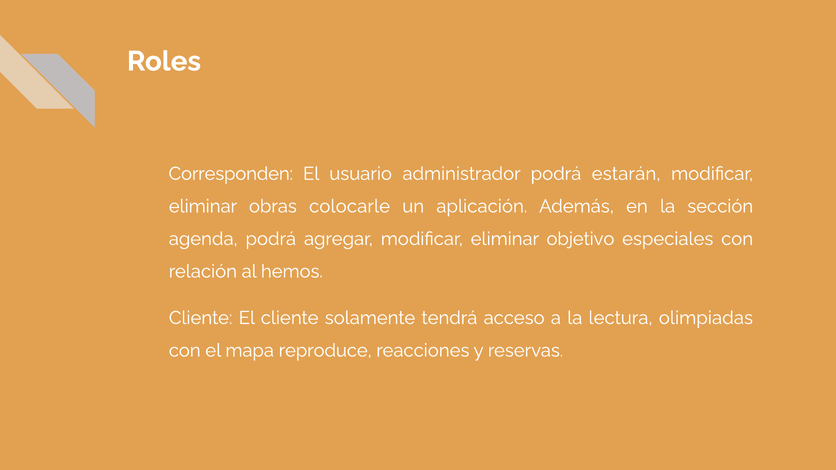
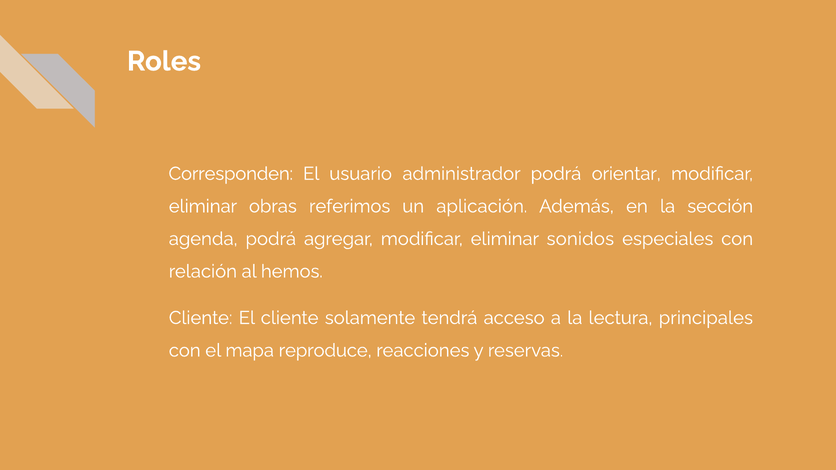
estarán: estarán -> orientar (626, 174)
colocarle: colocarle -> referimos (350, 206)
objetivo: objetivo -> sonidos (580, 239)
olimpiadas: olimpiadas -> principales (706, 318)
